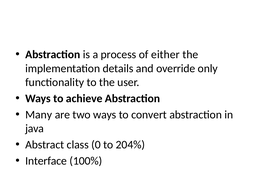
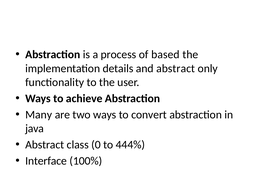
either: either -> based (165, 54)
and override: override -> abstract (176, 68)
204%: 204% -> 444% (130, 144)
